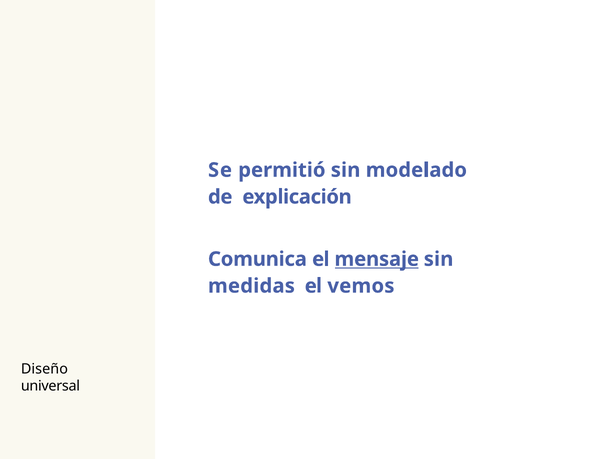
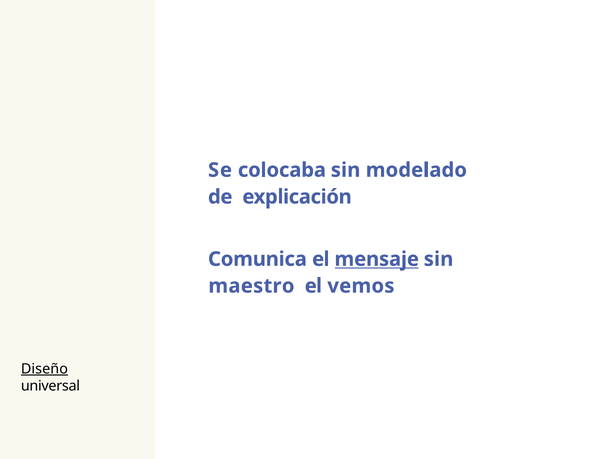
permitió: permitió -> colocaba (282, 170)
medidas: medidas -> maestro (251, 286)
Diseño underline: none -> present (44, 369)
